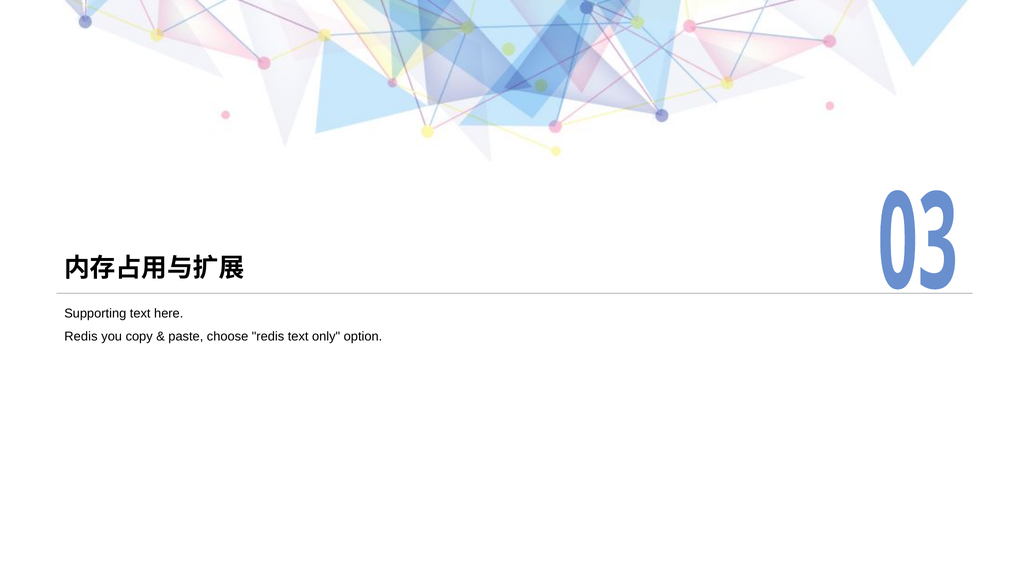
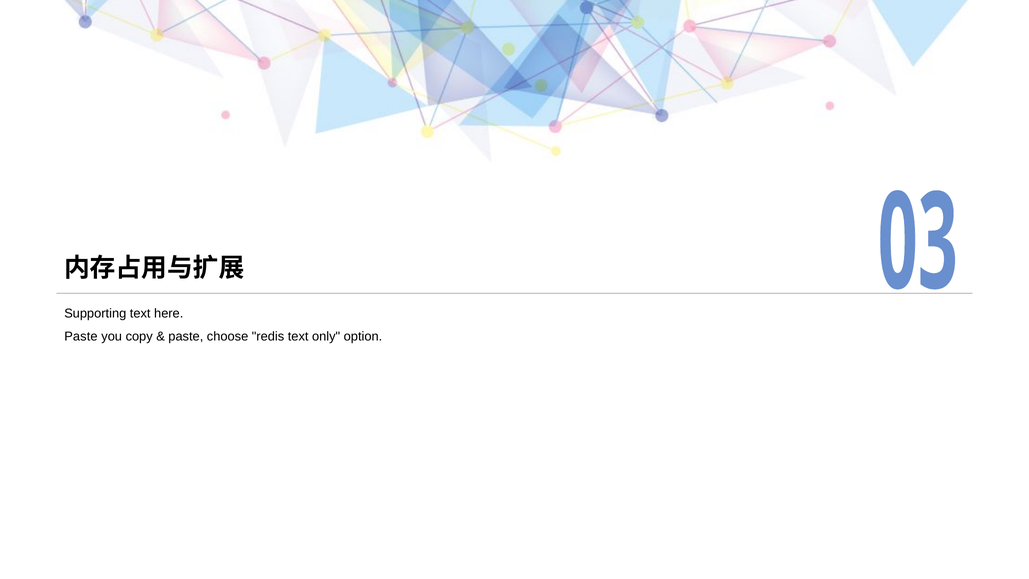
Redis: Redis -> Paste (81, 336)
